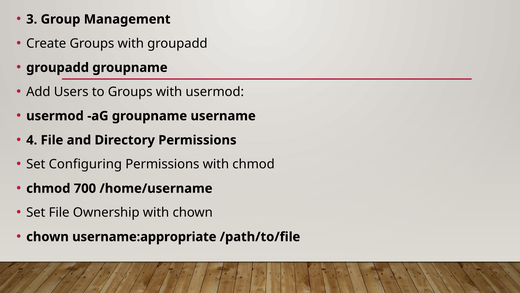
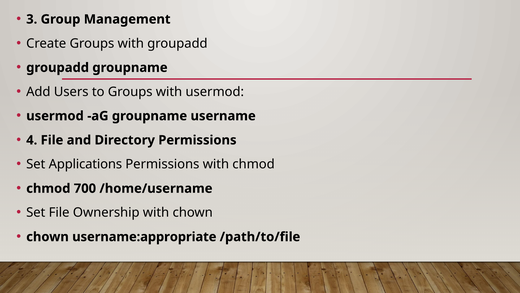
Configuring: Configuring -> Applications (85, 164)
